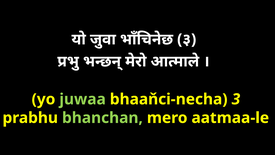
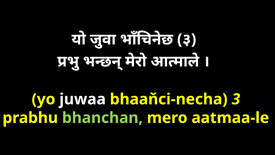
juwaa colour: light green -> white (83, 99)
